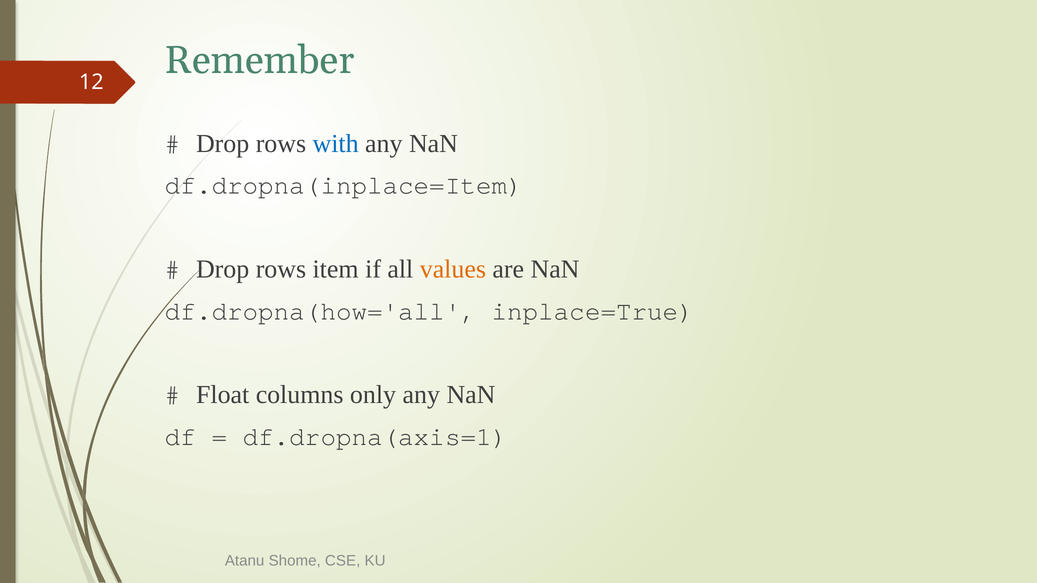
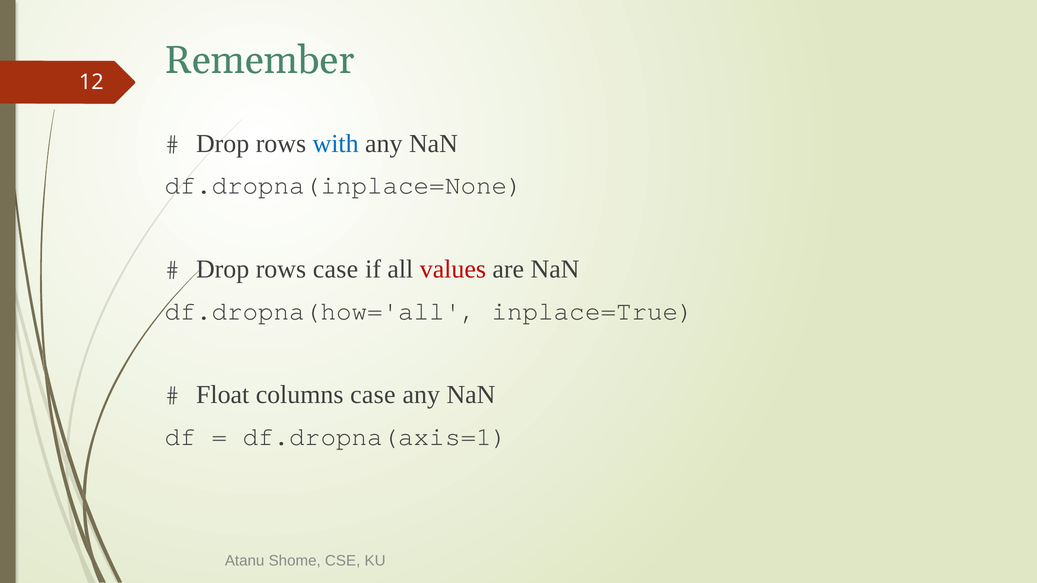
df.dropna(inplace=Item: df.dropna(inplace=Item -> df.dropna(inplace=None (344, 186)
rows item: item -> case (335, 269)
values colour: orange -> red (453, 269)
columns only: only -> case (373, 395)
